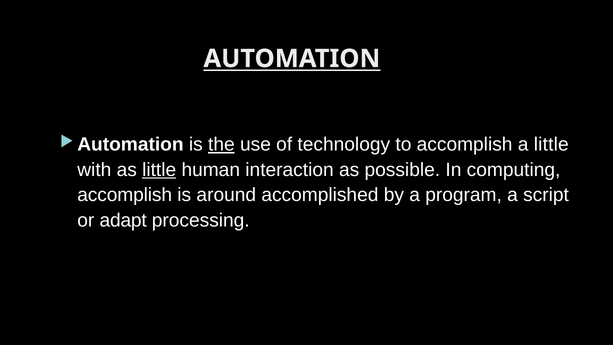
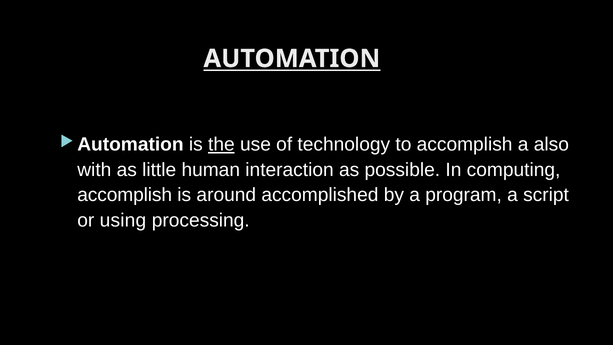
a little: little -> also (551, 144)
little underline: present -> none (159, 170)
adapt: adapt -> using (123, 220)
